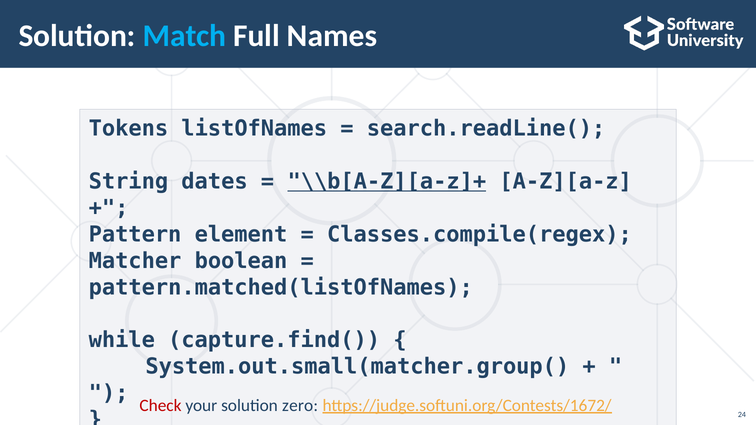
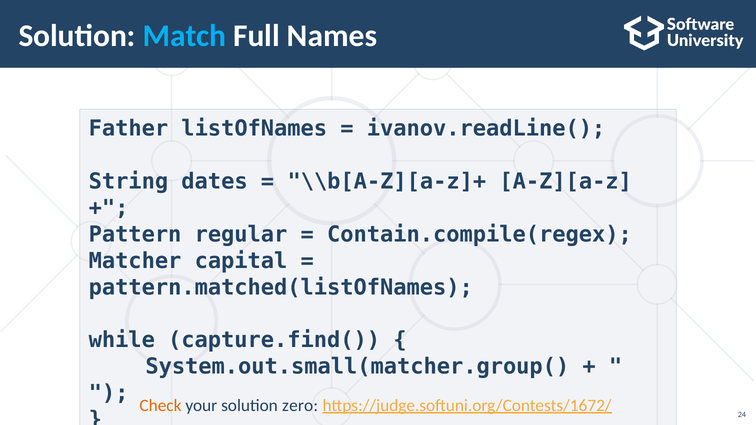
Tokens: Tokens -> Father (128, 129)
search.readLine(: search.readLine( -> ivanov.readLine( (486, 129)
\\b[A-Z][a-z]+ underline: present -> none (387, 182)
element: element -> regular (241, 234)
Classes.compile(regex: Classes.compile(regex -> Contain.compile(regex (479, 234)
boolean: boolean -> capital (241, 261)
Check colour: red -> orange (160, 406)
